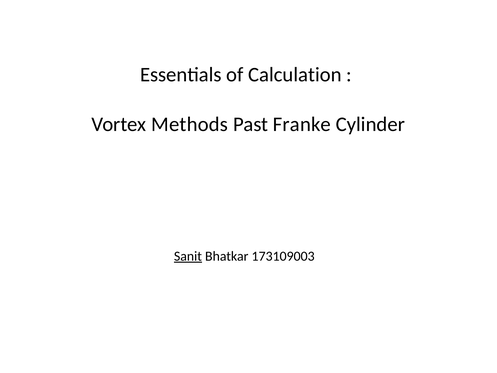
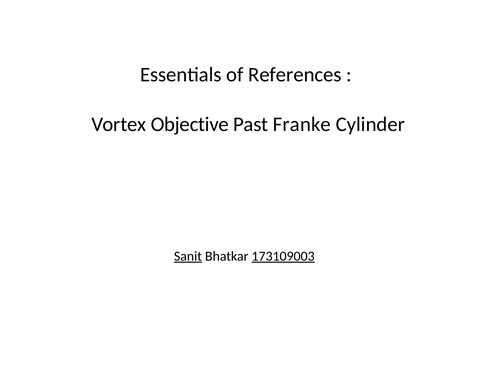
Calculation: Calculation -> References (295, 75)
Methods: Methods -> Objective (190, 124)
173109003 underline: none -> present (283, 256)
